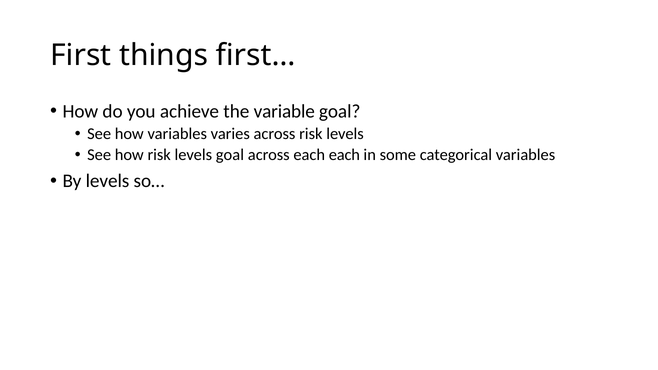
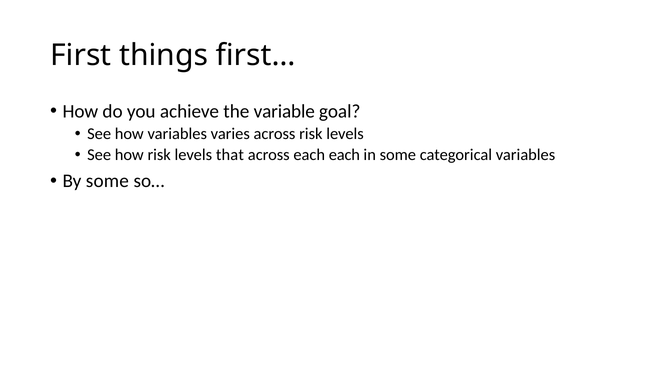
levels goal: goal -> that (230, 155)
By levels: levels -> some (107, 181)
